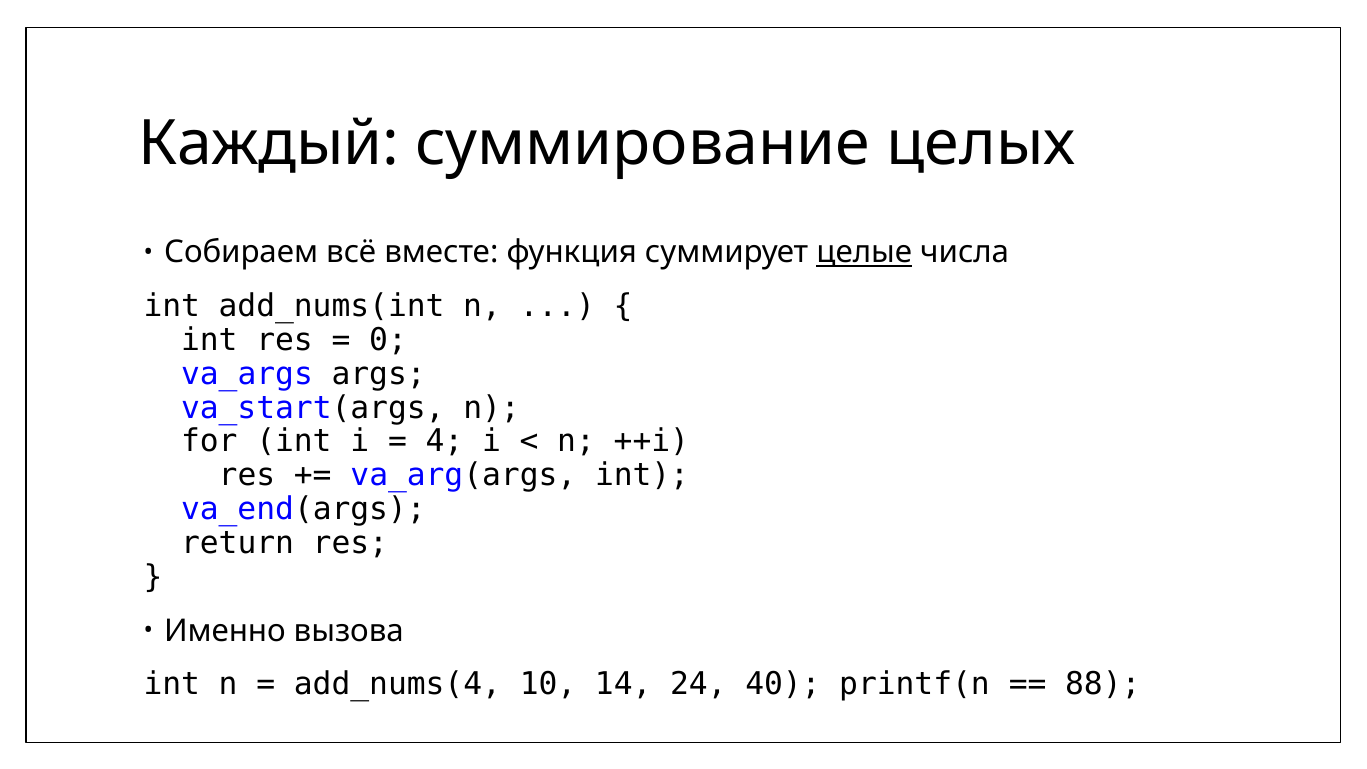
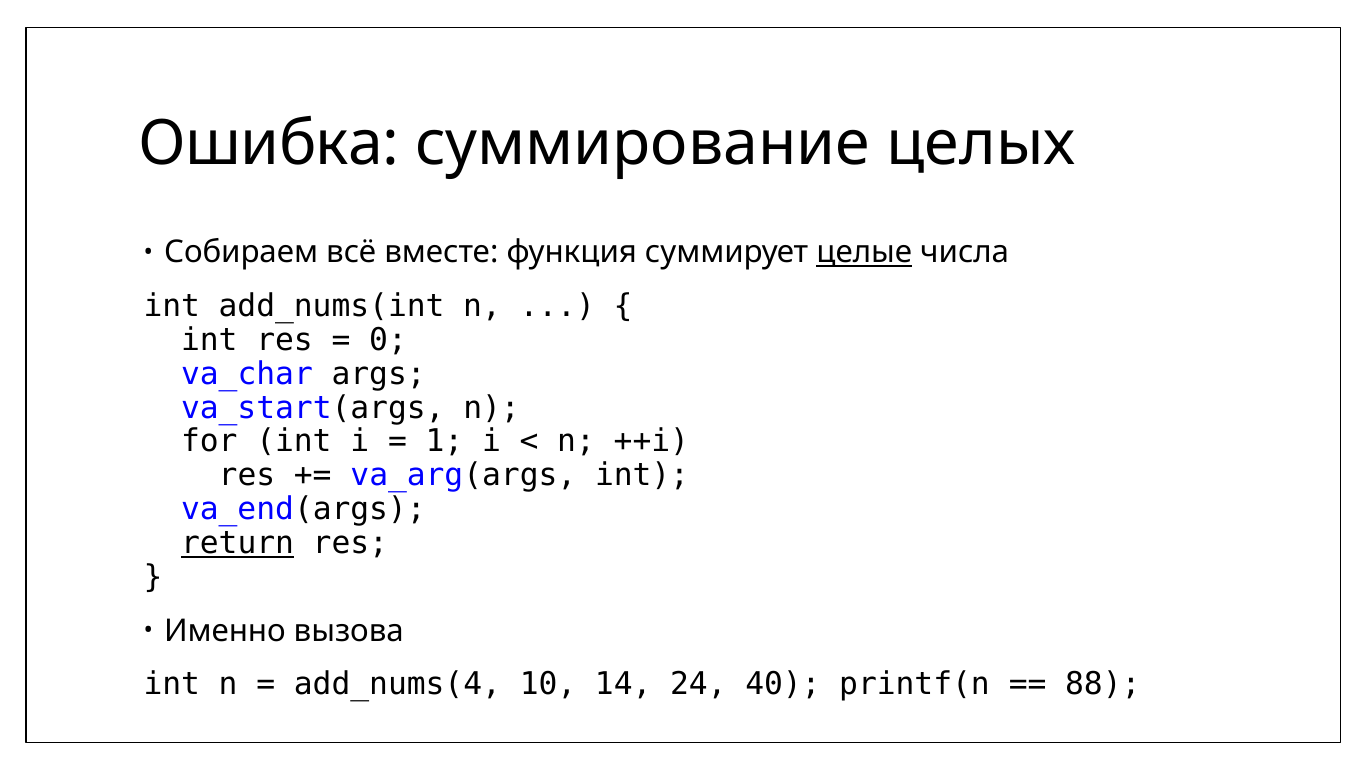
Каждый: Каждый -> Ошибка (269, 144)
va_args: va_args -> va_char (247, 374)
4: 4 -> 1 (444, 442)
return underline: none -> present (238, 543)
